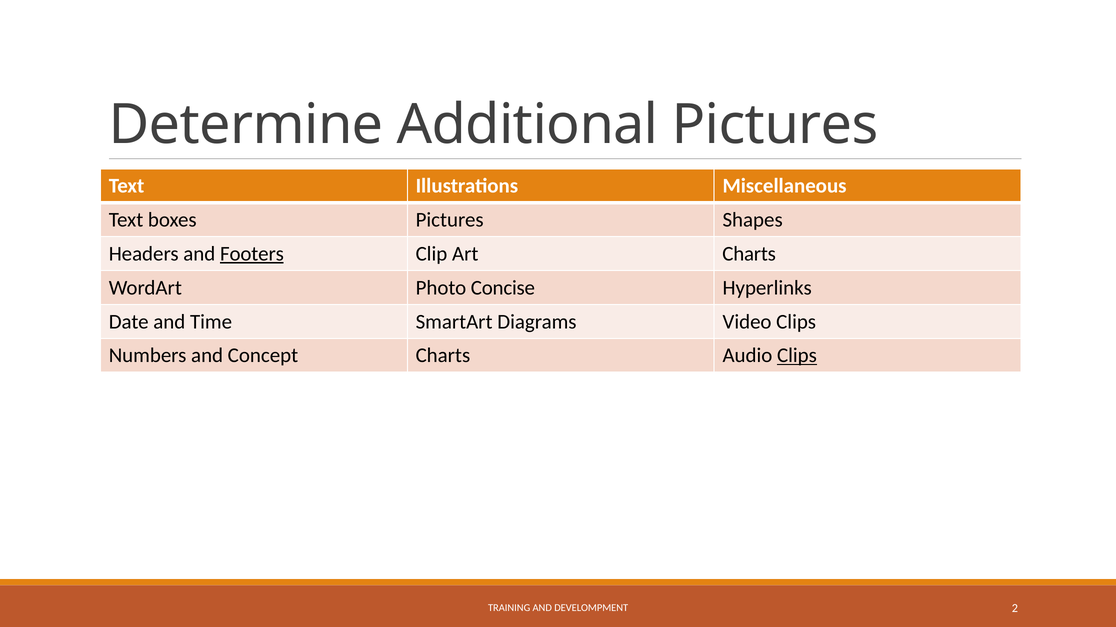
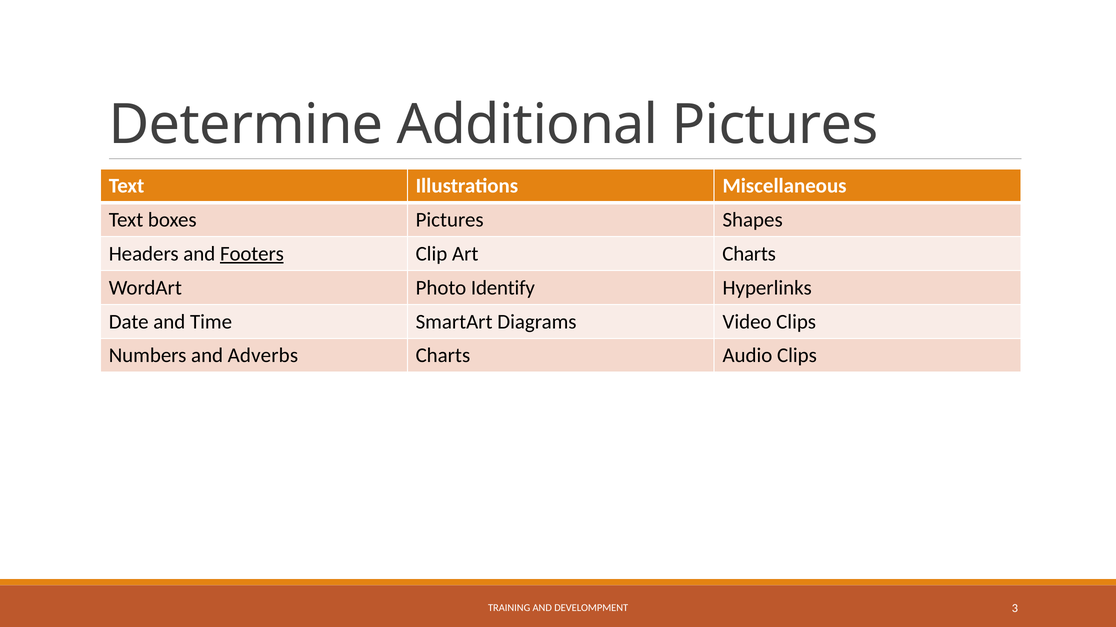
Concise: Concise -> Identify (503, 288)
Concept: Concept -> Adverbs (263, 356)
Clips underline: present -> none (797, 356)
2: 2 -> 3 (1015, 609)
